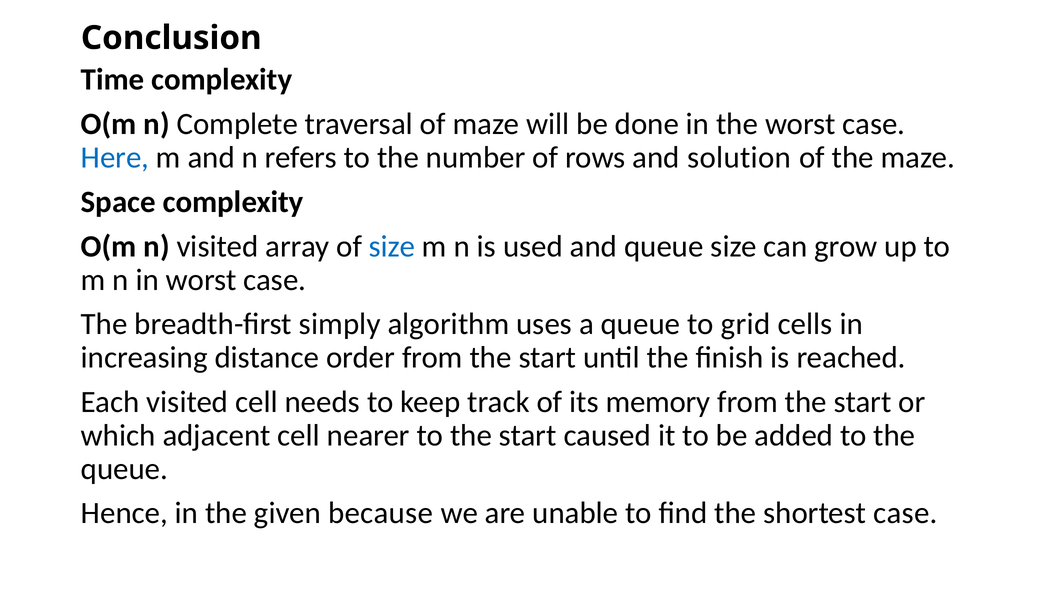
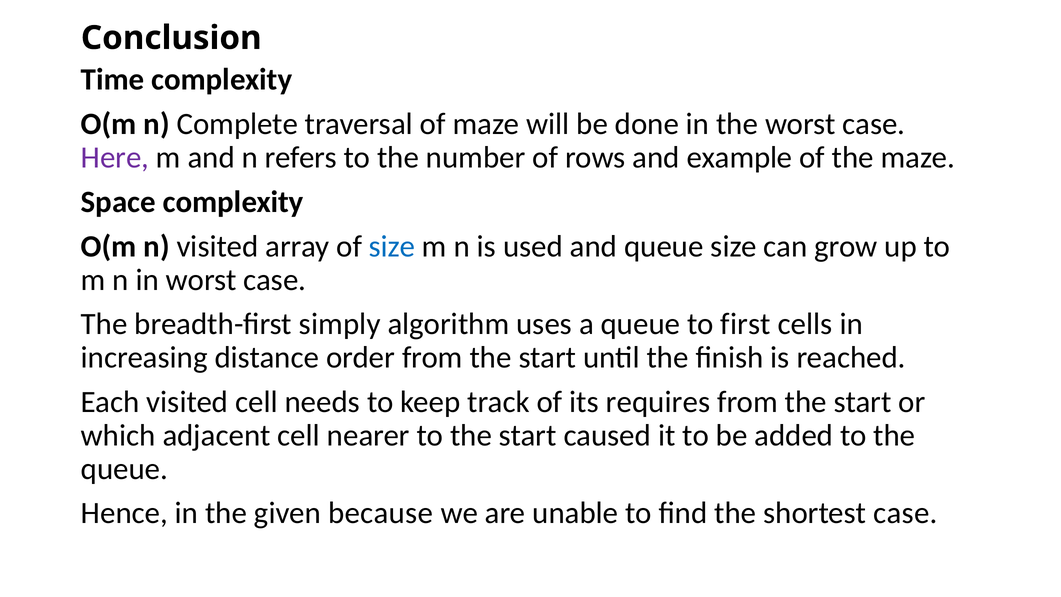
Here colour: blue -> purple (115, 158)
solution: solution -> example (739, 158)
grid: grid -> first (746, 324)
memory: memory -> requires (658, 402)
